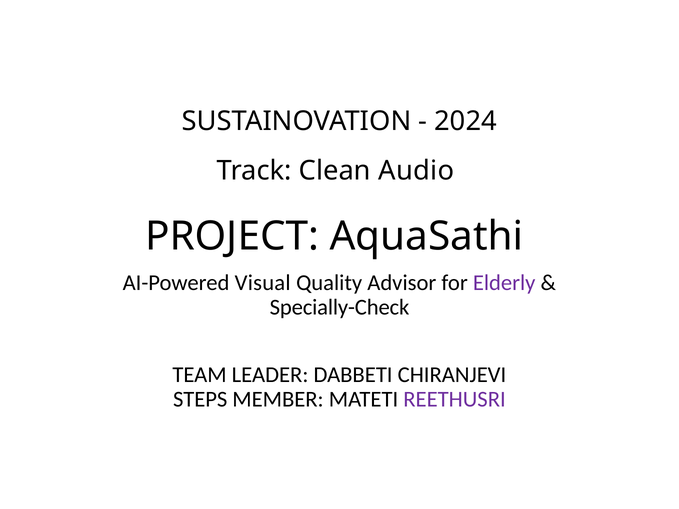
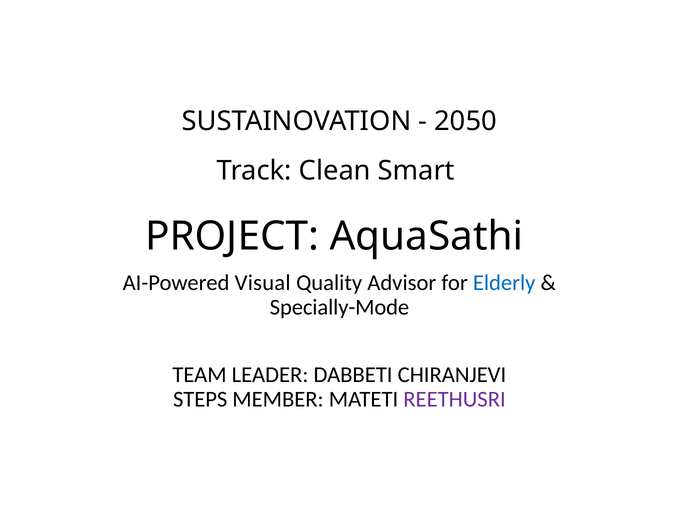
2024: 2024 -> 2050 (466, 121)
Audio: Audio -> Smart (416, 171)
Elderly colour: purple -> blue (504, 283)
Specially-Check: Specially-Check -> Specially-Mode (339, 307)
